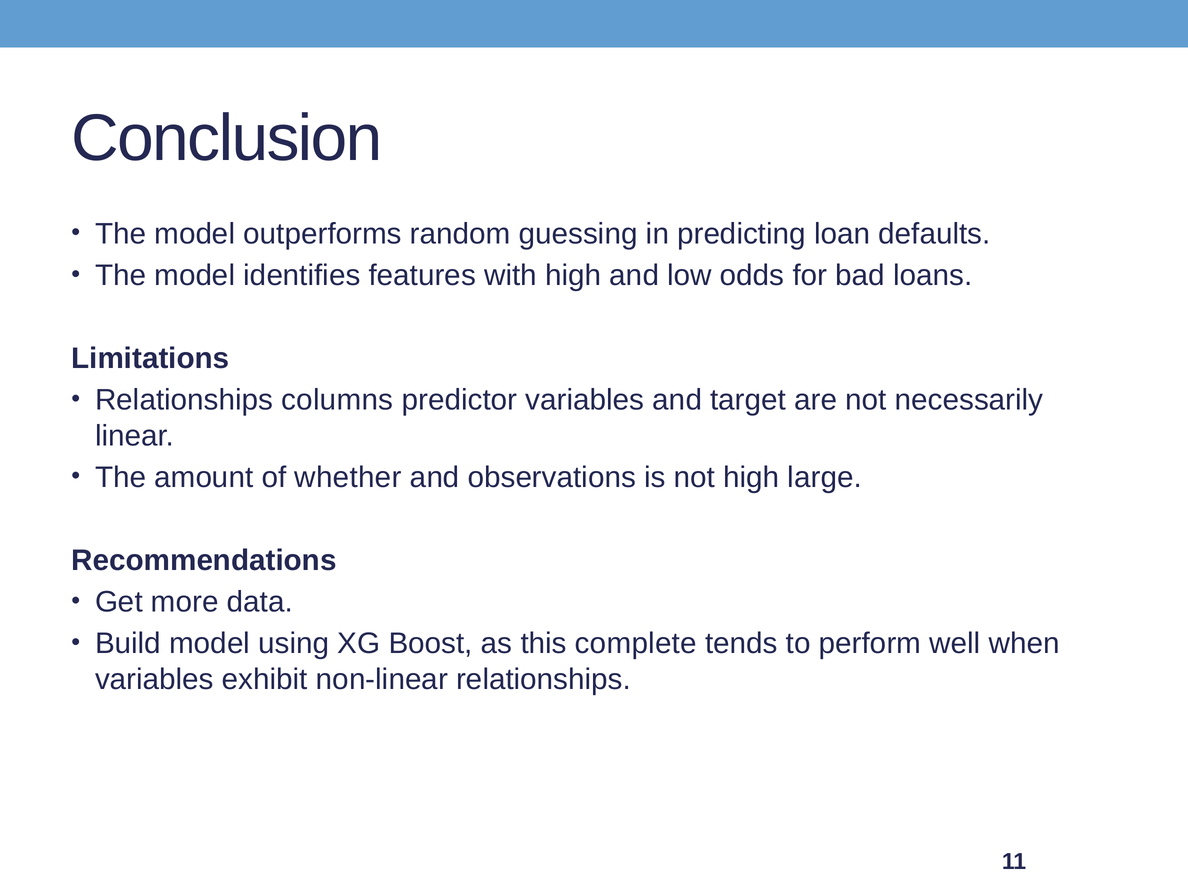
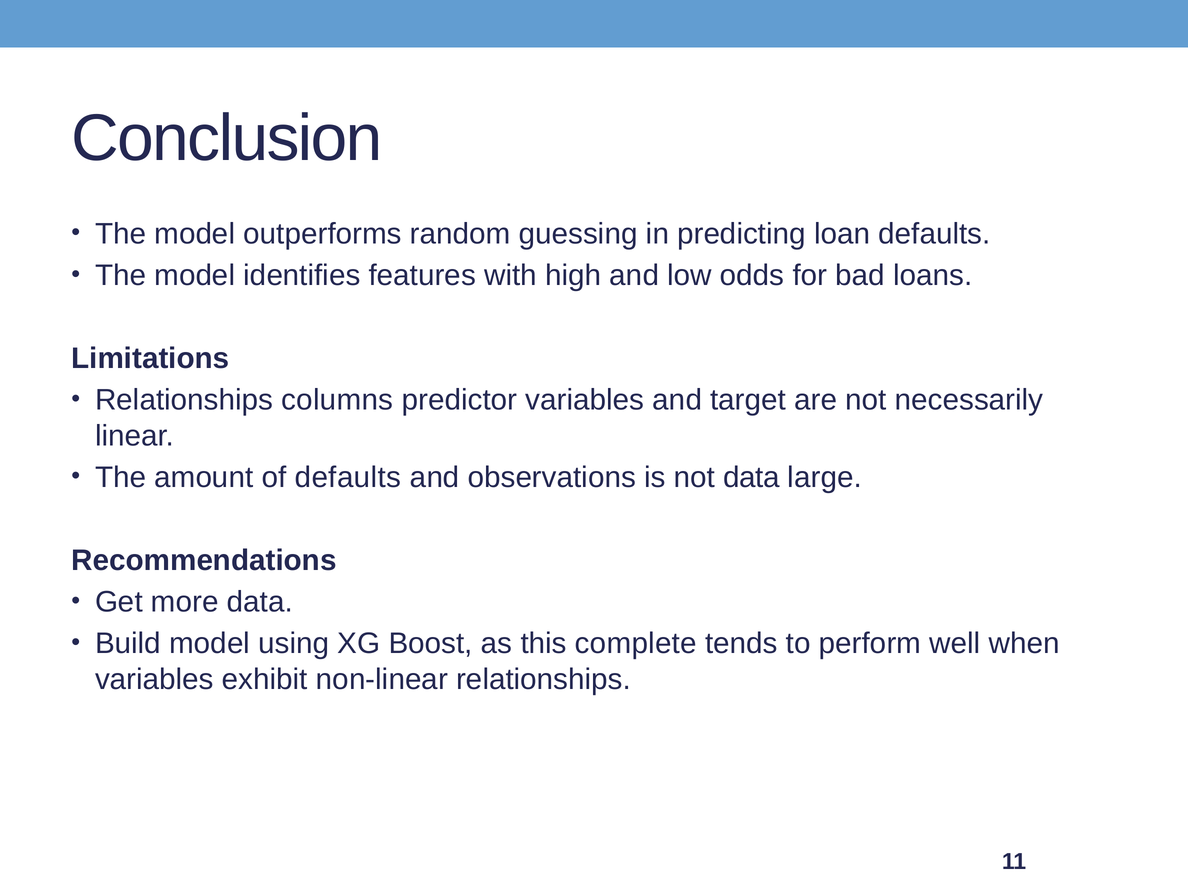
of whether: whether -> defaults (348, 477)
not high: high -> data (751, 477)
